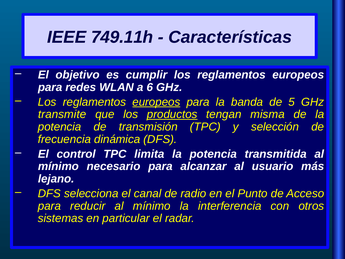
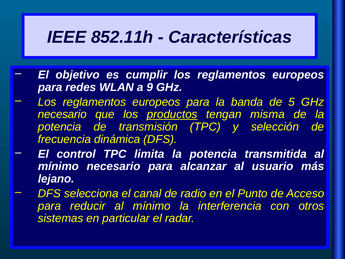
749.11h: 749.11h -> 852.11h (122, 37)
6: 6 -> 9 (150, 87)
europeos underline: present -> none (156, 102)
transmite: transmite -> necesario (62, 114)
